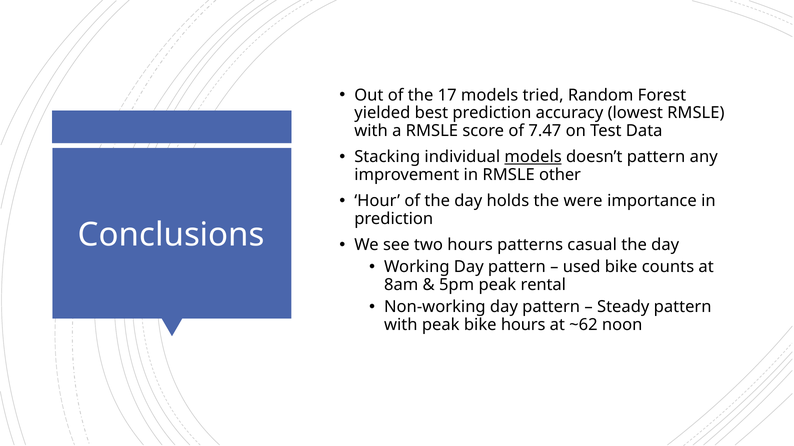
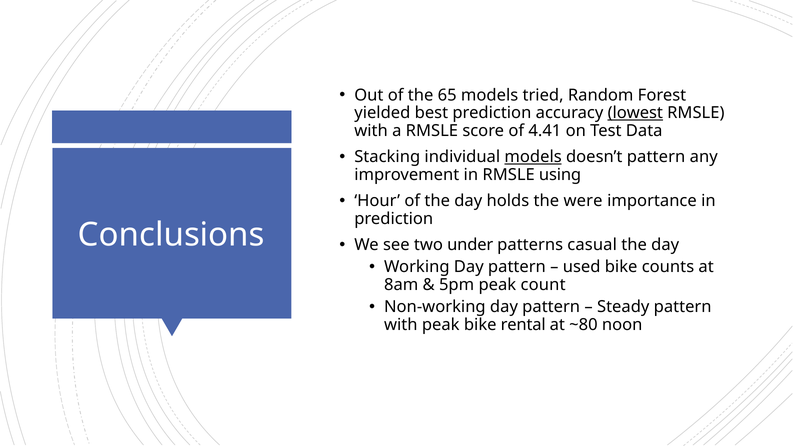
17: 17 -> 65 (447, 95)
lowest underline: none -> present (635, 113)
7.47: 7.47 -> 4.41 (545, 131)
other: other -> using (560, 175)
two hours: hours -> under (470, 245)
rental: rental -> count (543, 285)
bike hours: hours -> rental (523, 325)
~62: ~62 -> ~80 (583, 325)
